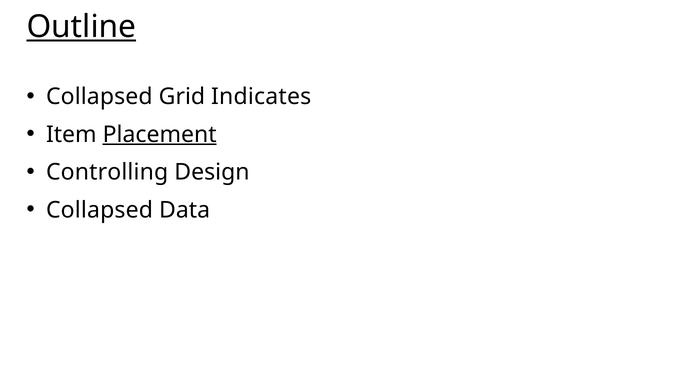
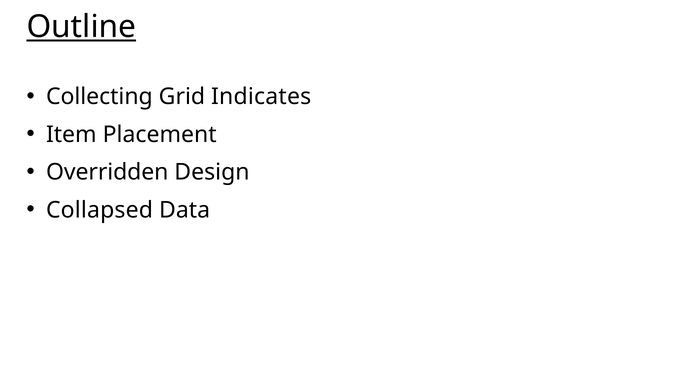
Collapsed: Collapsed -> Collecting (99, 97)
Placement underline: present -> none (160, 134)
Controlling: Controlling -> Overridden (107, 172)
